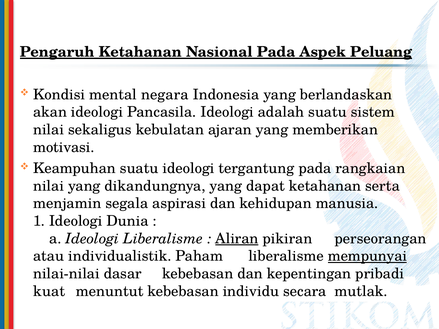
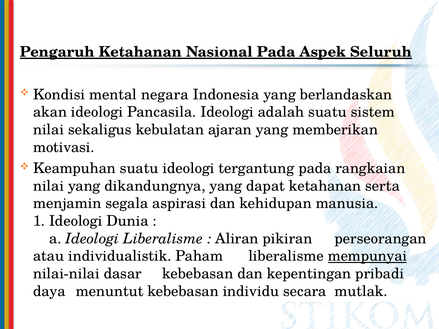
Peluang: Peluang -> Seluruh (381, 52)
Aliran underline: present -> none (237, 239)
kuat: kuat -> daya (49, 291)
